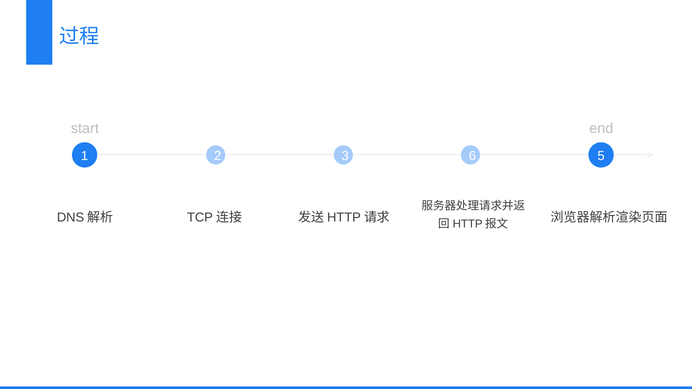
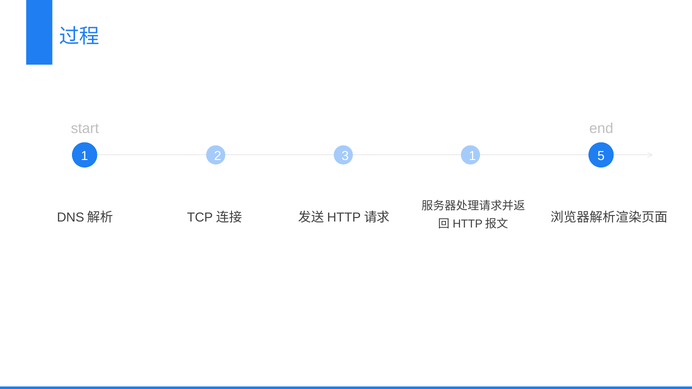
3 6: 6 -> 1 (472, 156)
